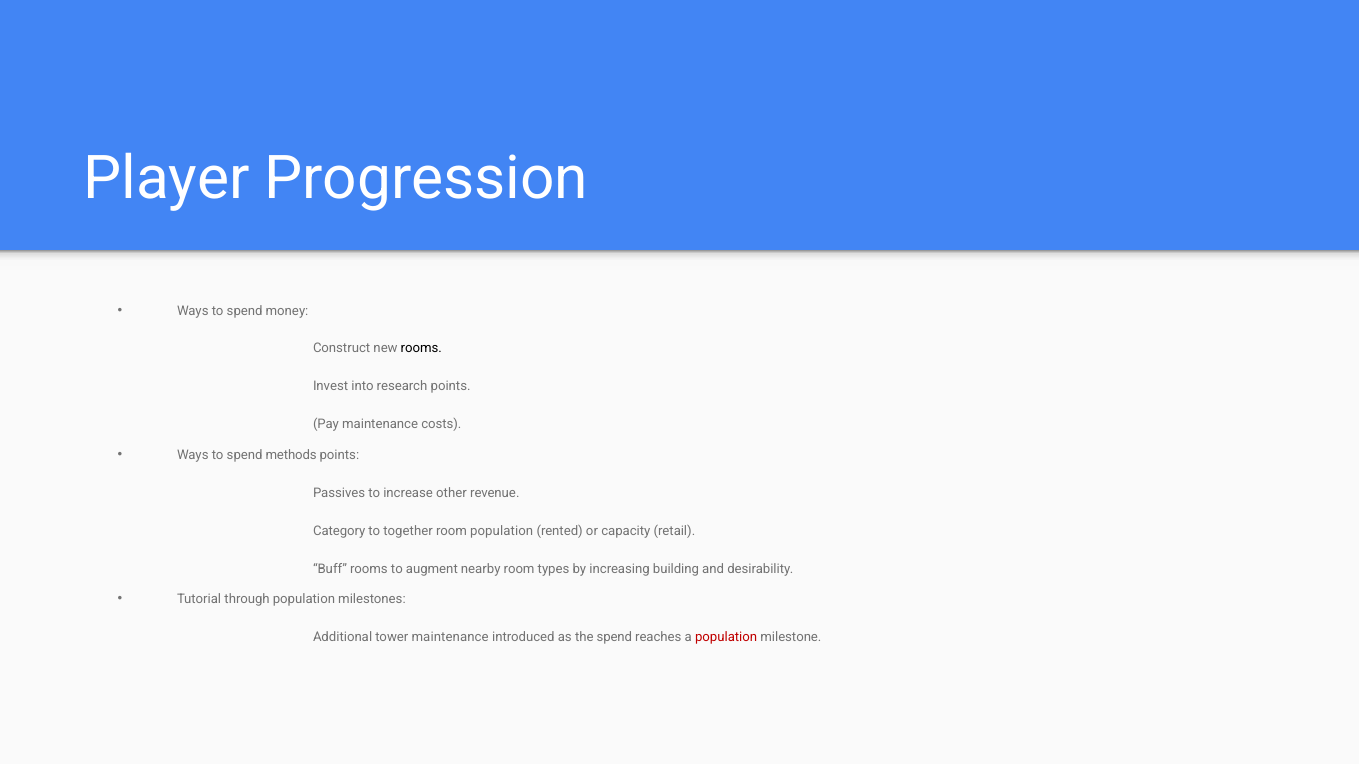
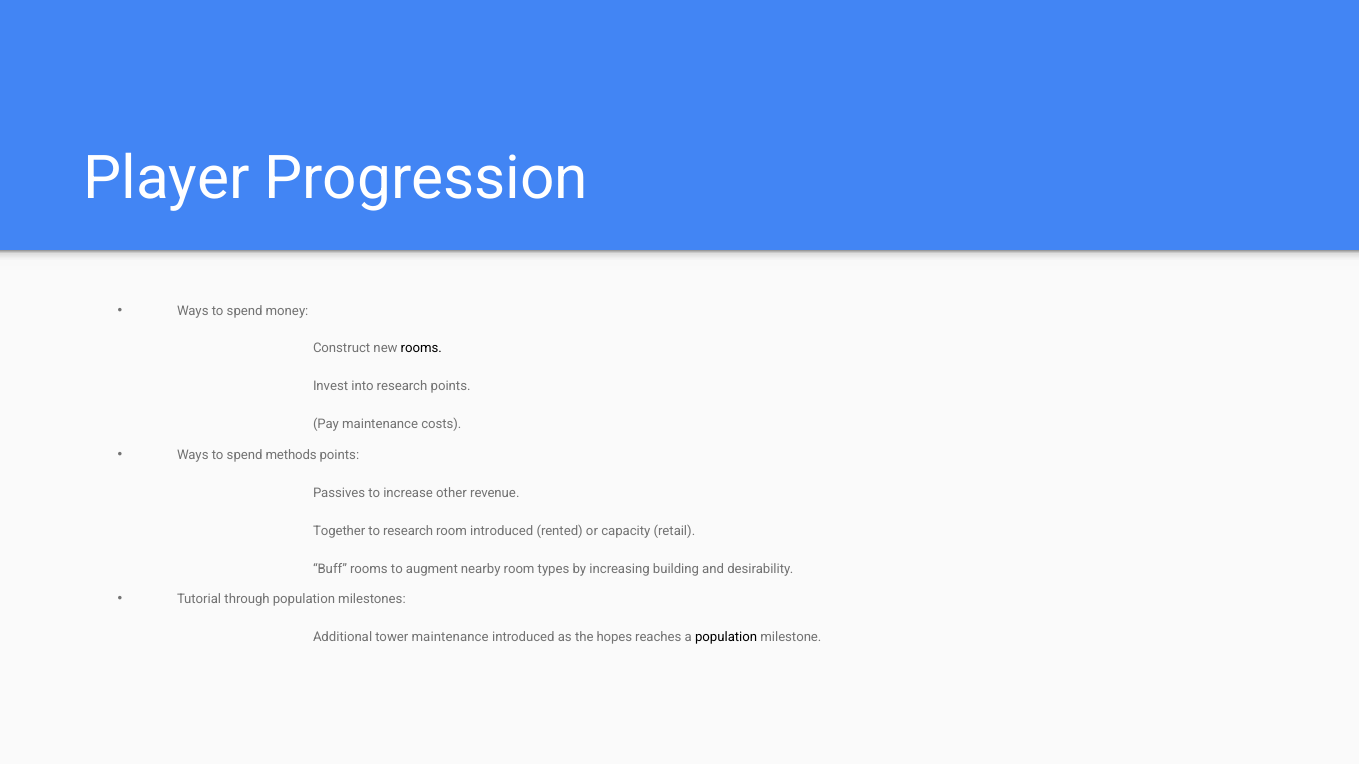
Category: Category -> Together (339, 531)
to together: together -> research (408, 531)
room population: population -> introduced (502, 531)
the spend: spend -> hopes (614, 637)
population colour: red -> black (726, 637)
